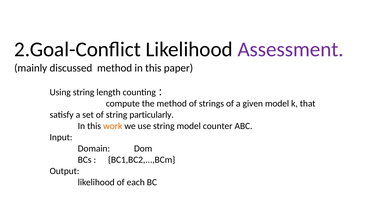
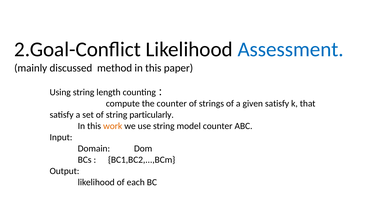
Assessment colour: purple -> blue (291, 49)
the method: method -> counter (172, 103)
given model: model -> satisfy (277, 103)
